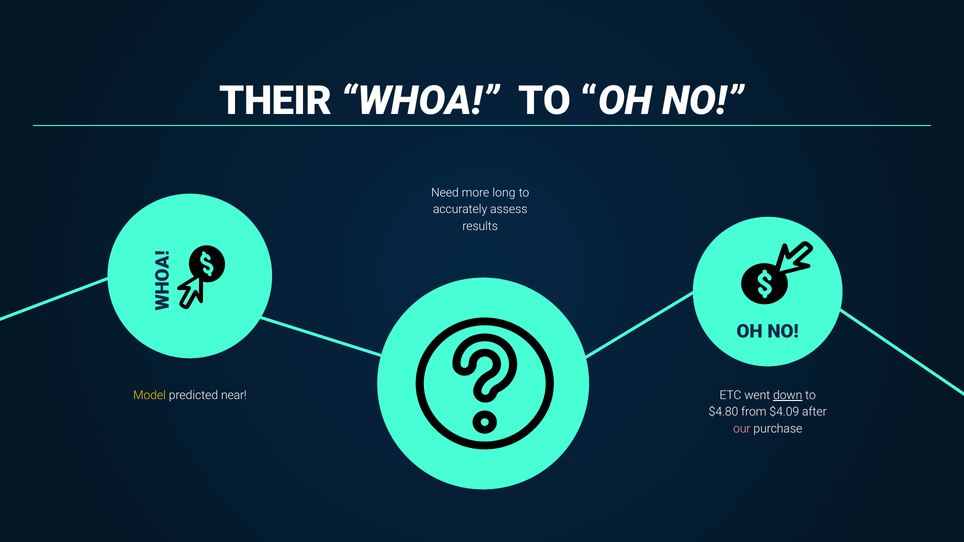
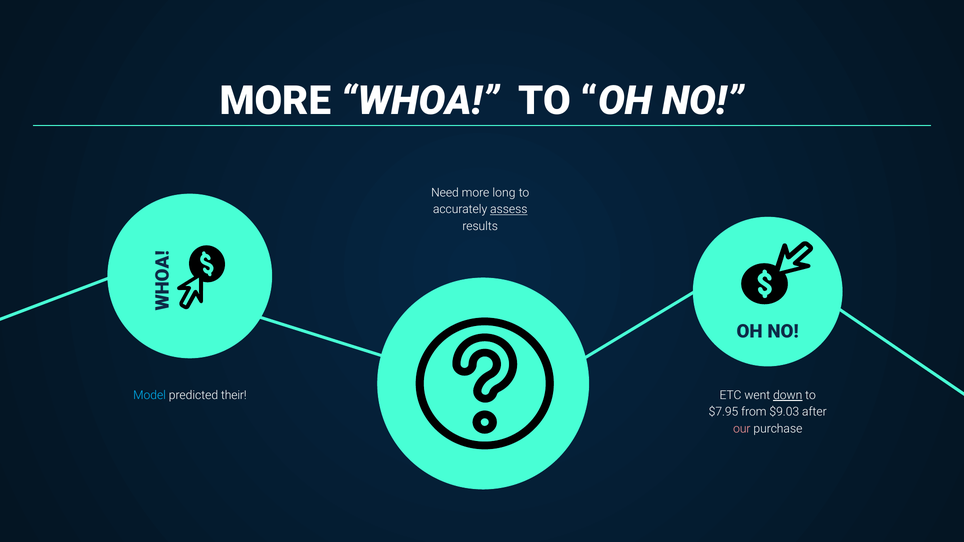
THEIR: THEIR -> MORE (275, 101)
assess underline: none -> present (509, 210)
Model colour: yellow -> light blue (150, 395)
near: near -> their (234, 395)
$4.80: $4.80 -> $7.95 (723, 412)
$4.09: $4.09 -> $9.03 (784, 412)
